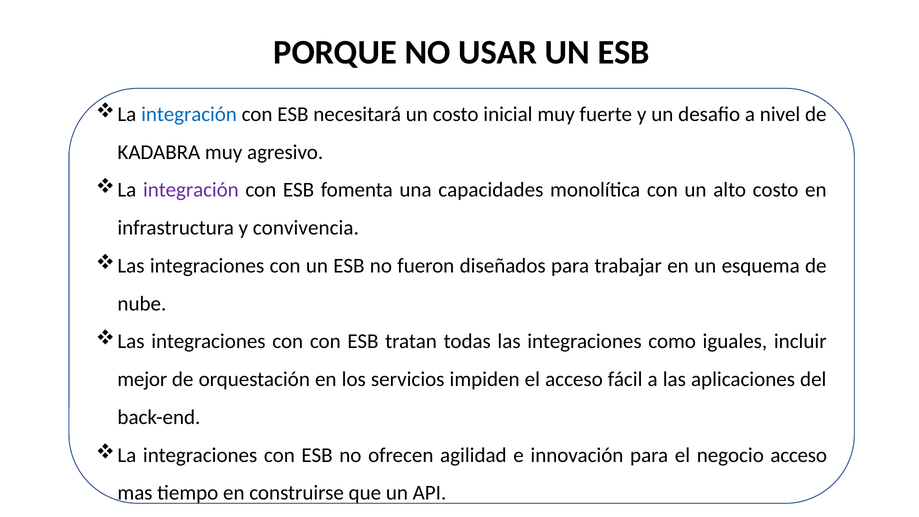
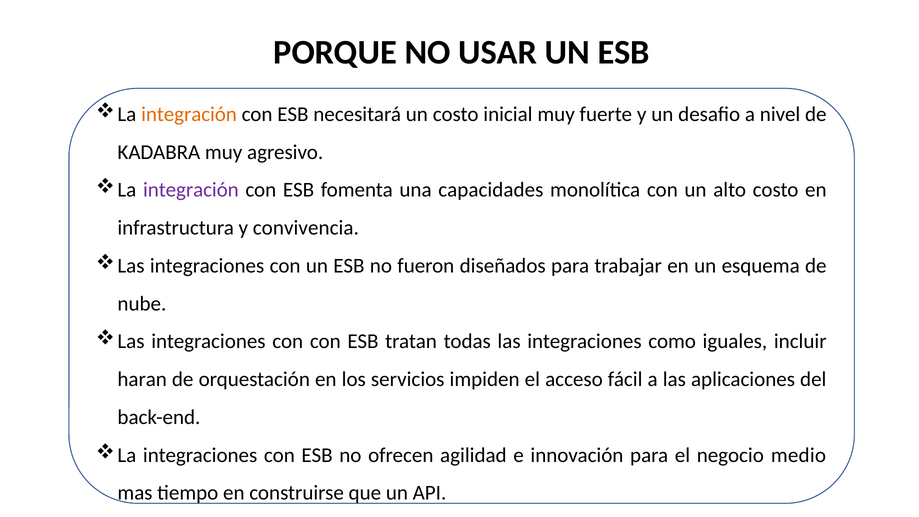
integración colour: blue -> orange (189, 114)
mejor: mejor -> haran (142, 379)
negocio acceso: acceso -> medio (798, 455)
